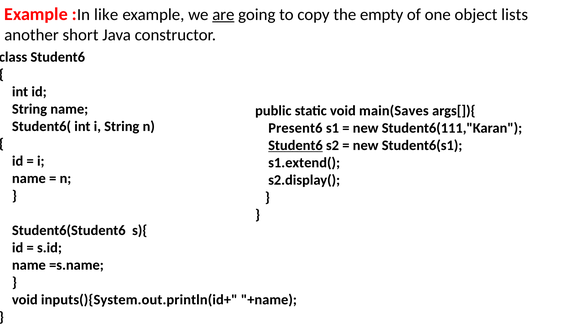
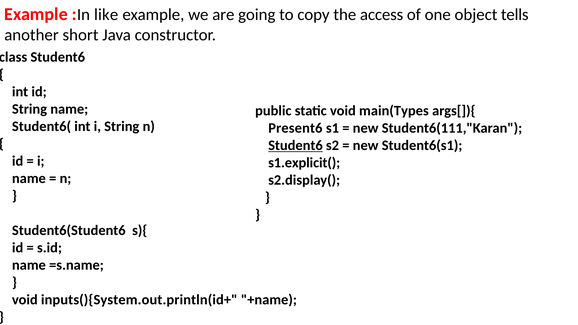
are underline: present -> none (223, 15)
empty: empty -> access (382, 15)
lists: lists -> tells (515, 15)
main(Saves: main(Saves -> main(Types (394, 111)
s1.extend(: s1.extend( -> s1.explicit( (304, 163)
